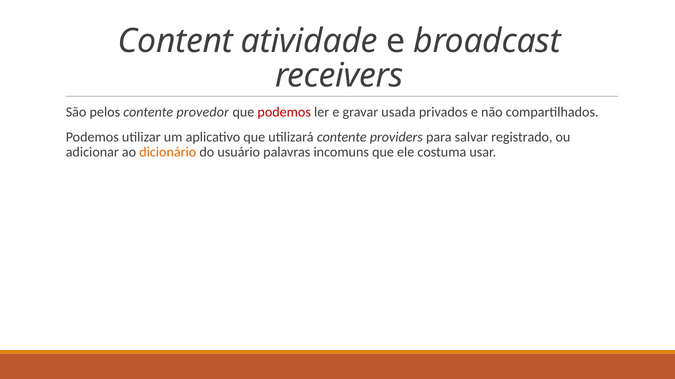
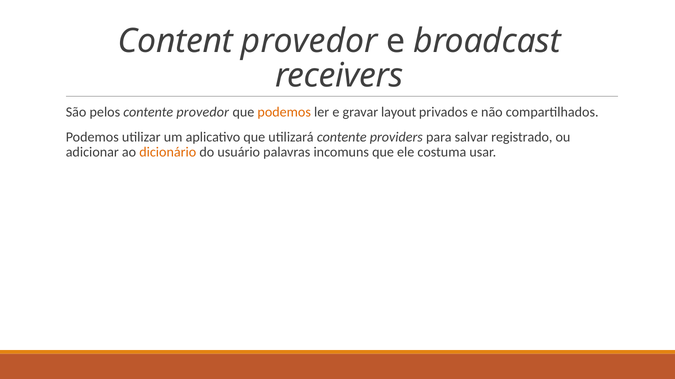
Content atividade: atividade -> provedor (309, 41)
podemos colour: red -> orange (284, 112)
usada: usada -> layout (399, 112)
